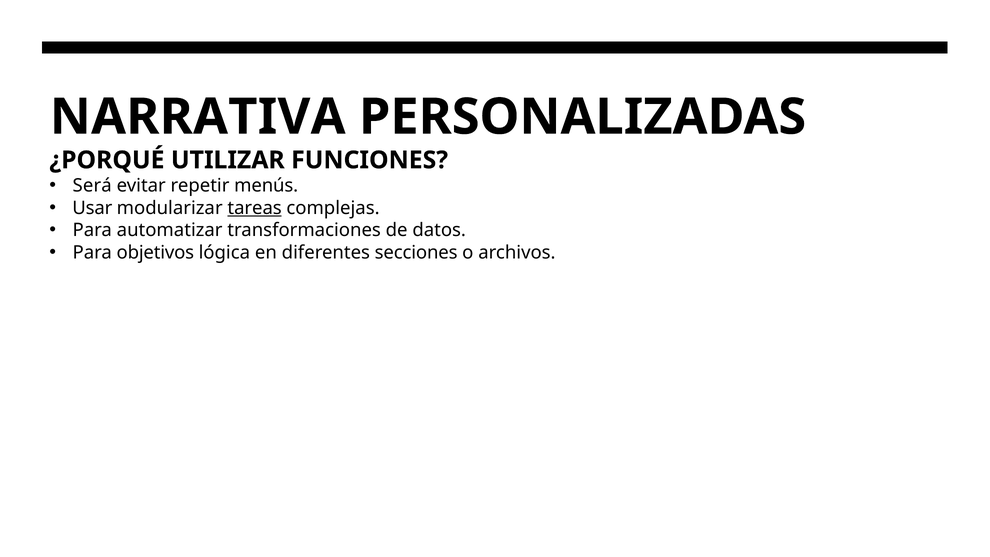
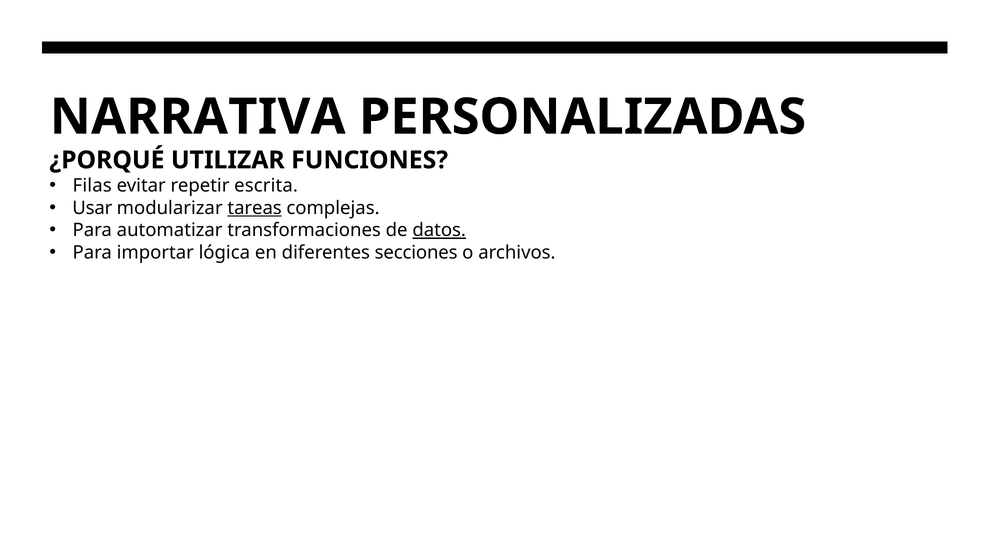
Será: Será -> Filas (92, 186)
menús: menús -> escrita (266, 186)
datos underline: none -> present (439, 230)
objetivos: objetivos -> importar (155, 252)
